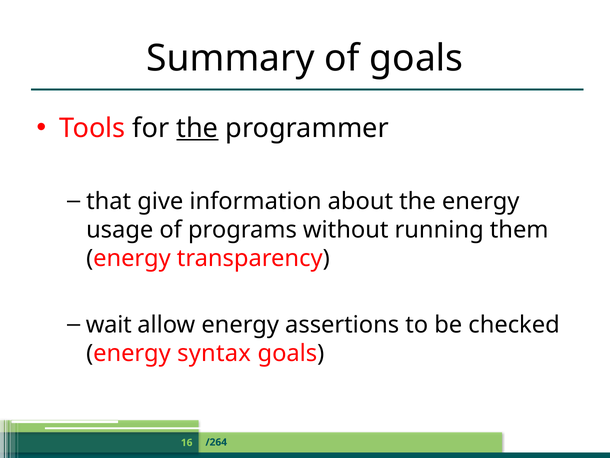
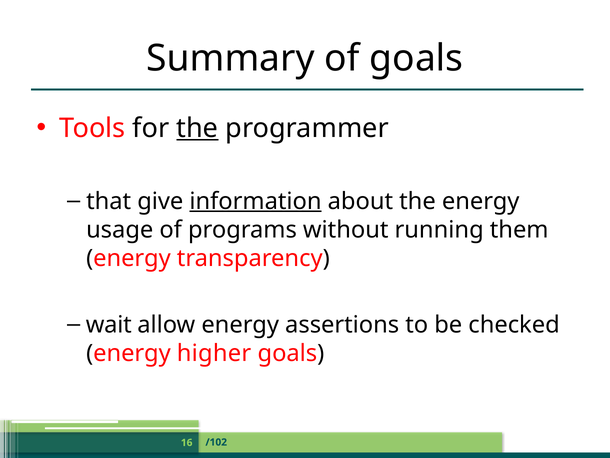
information underline: none -> present (256, 201)
syntax: syntax -> higher (214, 353)
/264: /264 -> /102 (216, 442)
